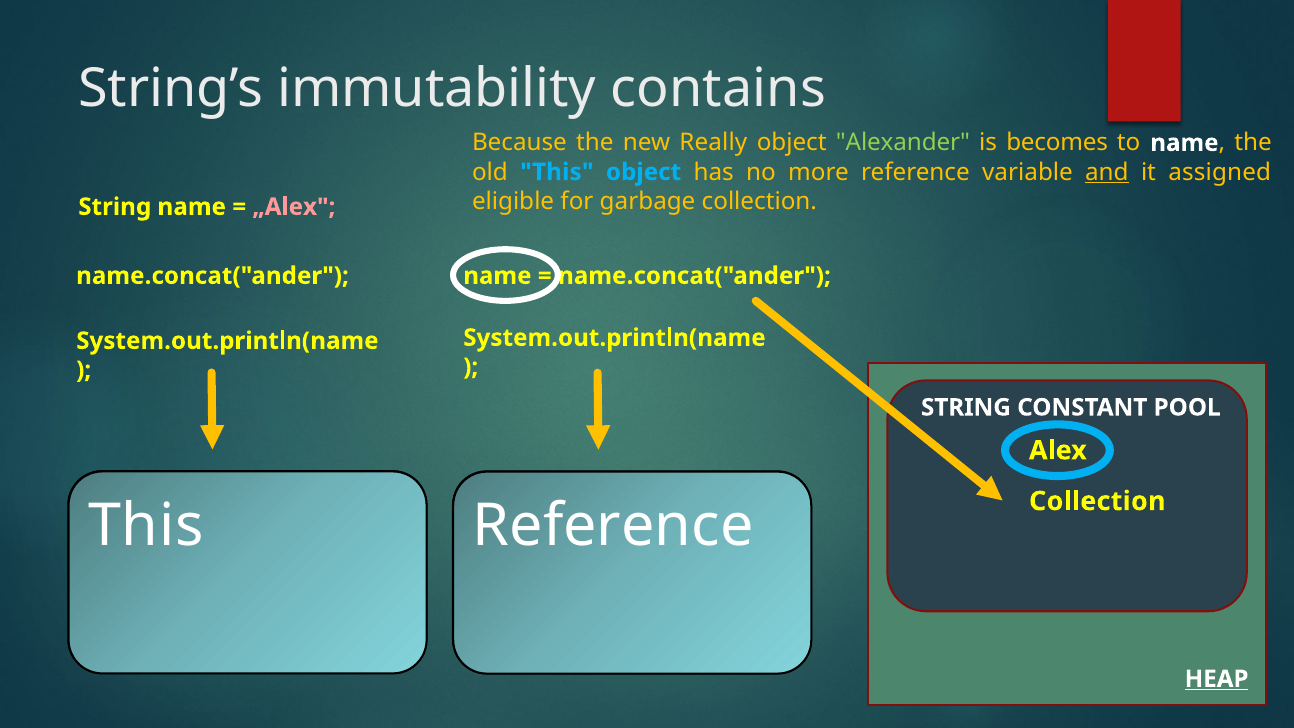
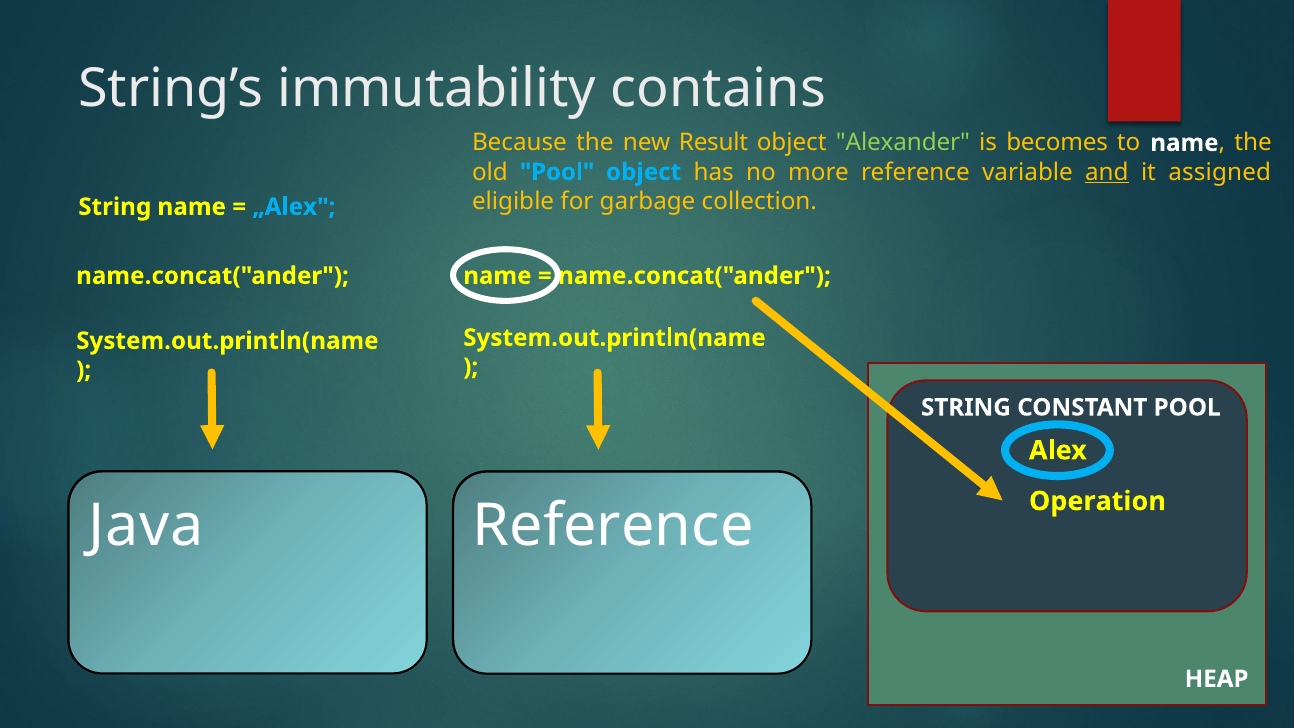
Really: Really -> Result (714, 143)
old This: This -> Pool (557, 172)
„Alex colour: pink -> light blue (294, 207)
Collection: Collection -> Operation (1097, 501)
This: This -> Java (146, 526)
HEAP underline: present -> none (1217, 679)
